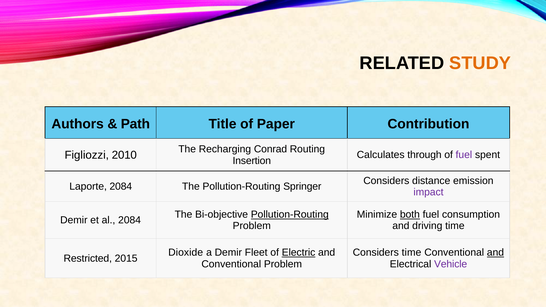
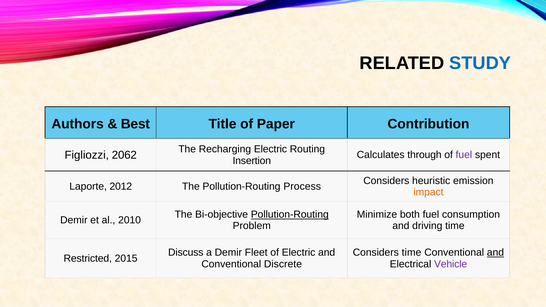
STUDY colour: orange -> blue (480, 63)
Path: Path -> Best (135, 124)
Recharging Conrad: Conrad -> Electric (270, 149)
2010: 2010 -> 2062 (124, 155)
distance: distance -> heuristic (431, 181)
Laporte 2084: 2084 -> 2012 (121, 186)
Springer: Springer -> Process (302, 186)
impact colour: purple -> orange (428, 192)
both underline: present -> none (410, 215)
al 2084: 2084 -> 2010 (130, 220)
Dioxide: Dioxide -> Discuss (186, 253)
Electric underline: present -> none (299, 253)
Conventional Problem: Problem -> Discrete (283, 264)
